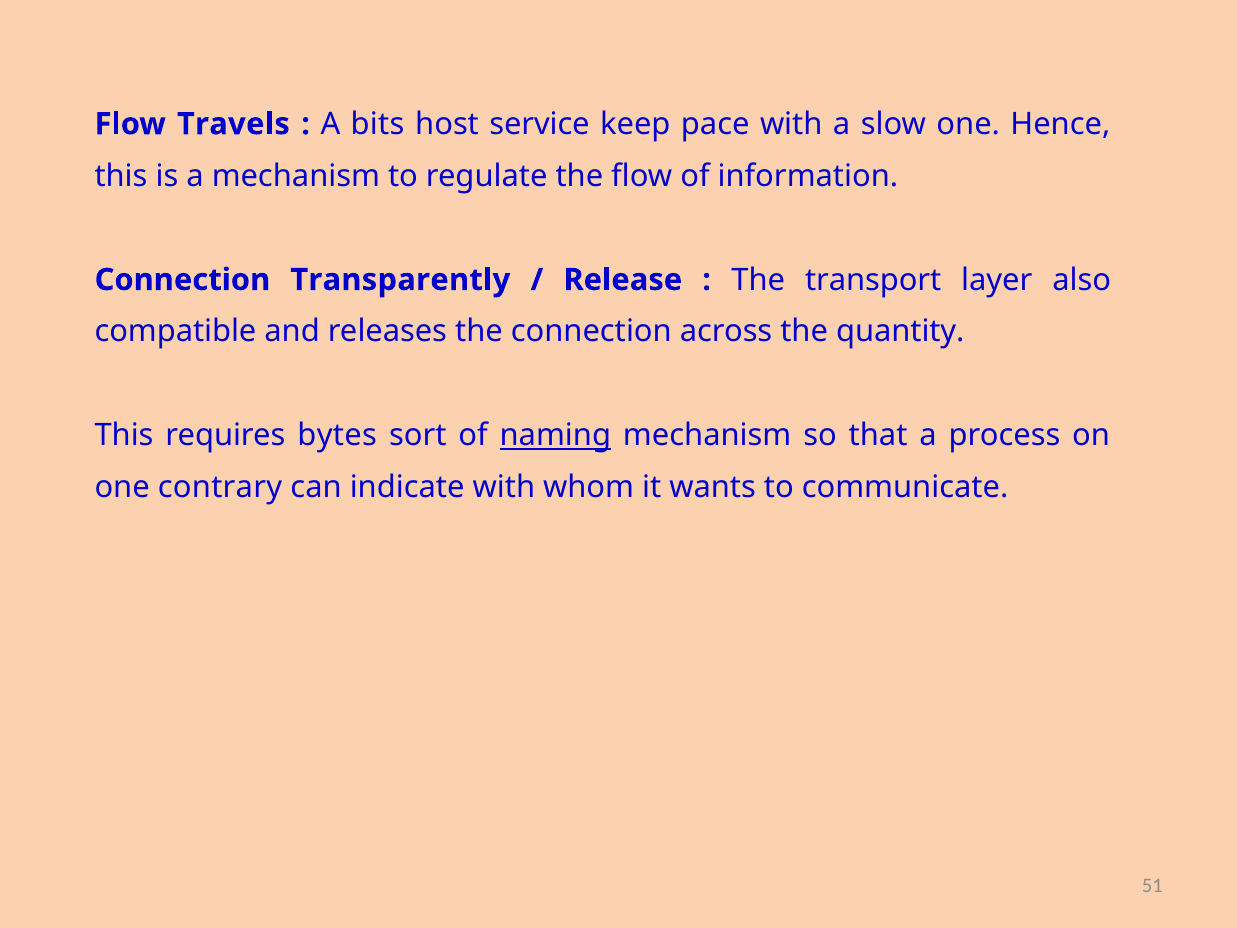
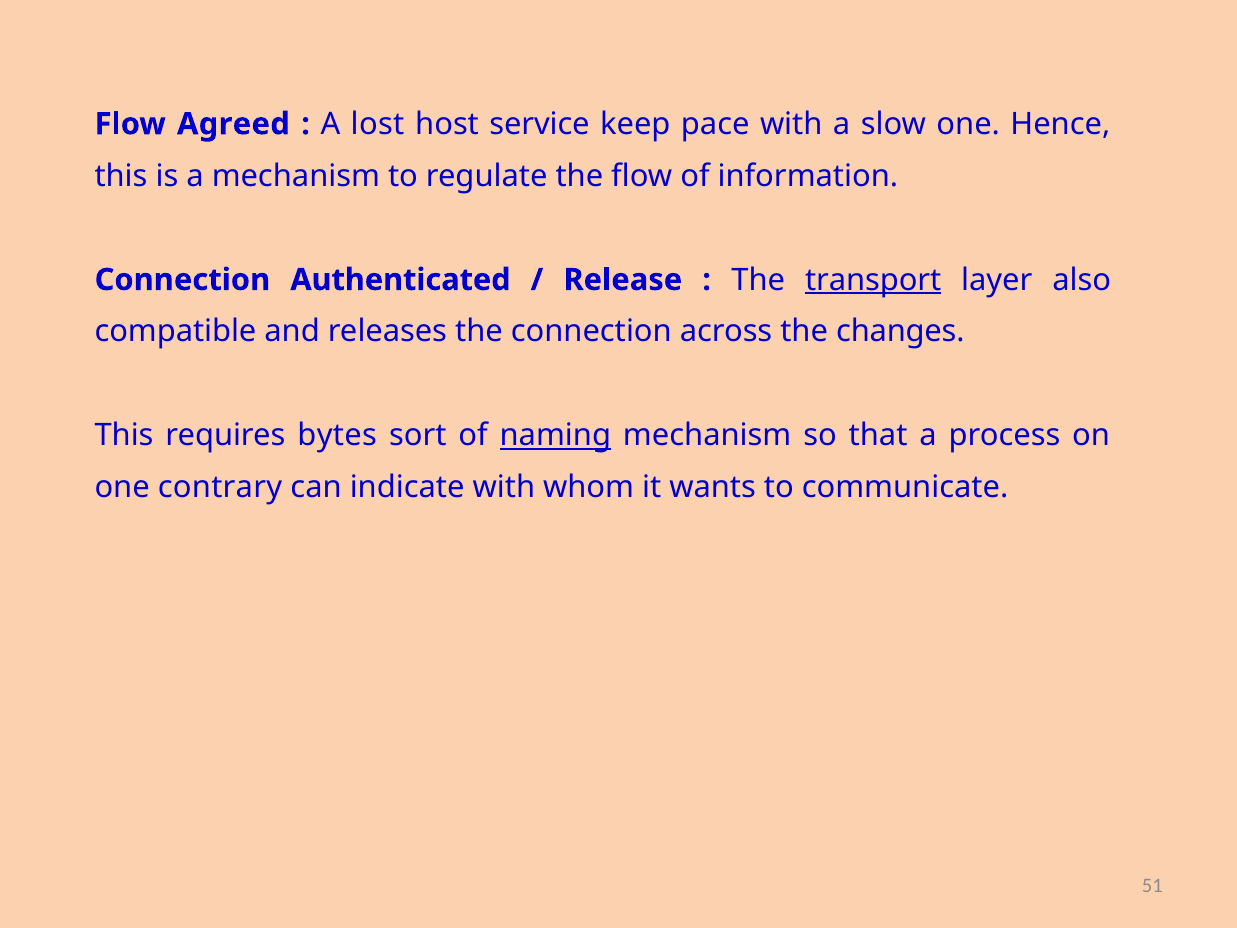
Travels: Travels -> Agreed (233, 124)
bits: bits -> lost (378, 124)
Transparently: Transparently -> Authenticated (400, 280)
transport underline: none -> present (873, 280)
quantity: quantity -> changes (900, 332)
